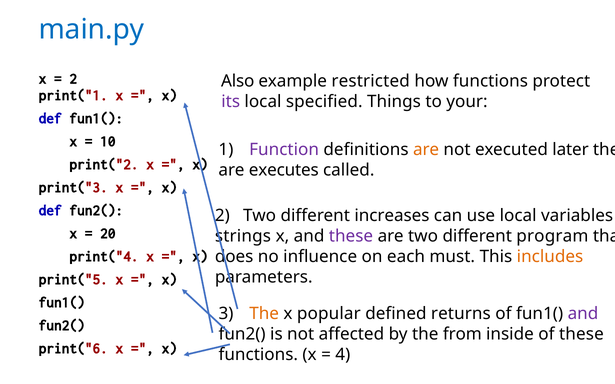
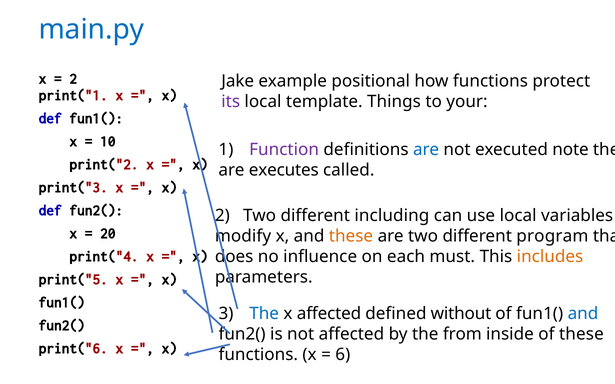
Also: Also -> Jake (238, 81)
restricted: restricted -> positional (371, 81)
specified: specified -> template (324, 102)
are colour: orange -> blue (426, 150)
later: later -> note (571, 150)
increases: increases -> including (392, 216)
strings: strings -> modify (243, 237)
these colour: purple -> orange (351, 237)
The colour: orange -> blue (264, 314)
x popular: popular -> affected (329, 314)
returns: returns -> without (461, 314)
and colour: purple -> blue (583, 314)
4: 4 -> 6 (343, 355)
